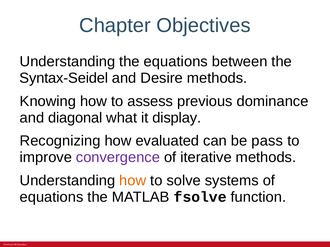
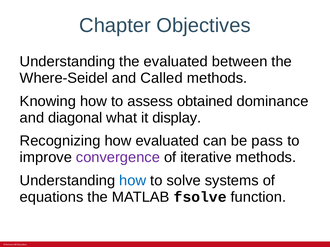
the equations: equations -> evaluated (176, 62)
Syntax-Seidel: Syntax-Seidel -> Where-Seidel (64, 78)
Desire: Desire -> Called (162, 78)
previous: previous -> obtained (205, 101)
how colour: orange -> blue (133, 181)
